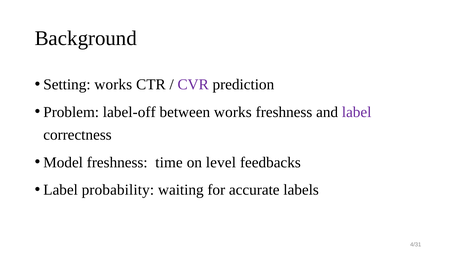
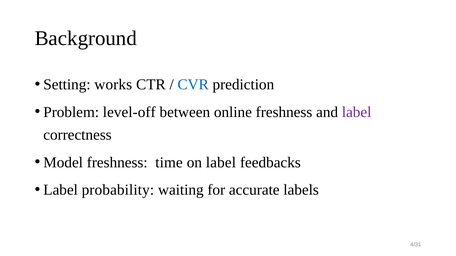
CVR colour: purple -> blue (193, 85)
label-off: label-off -> level-off (129, 112)
between works: works -> online (233, 112)
on level: level -> label (221, 163)
